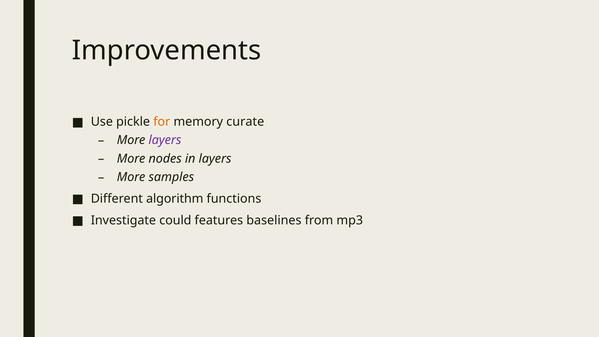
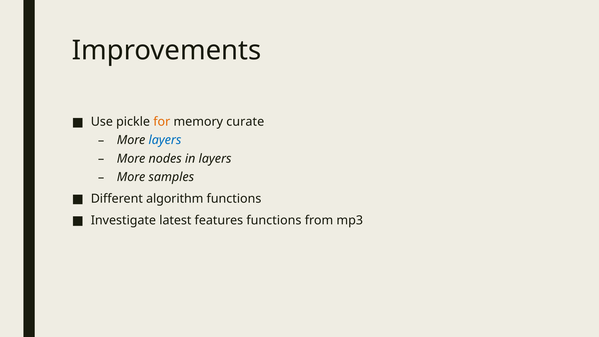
layers colour: purple -> blue (165, 140)
could: could -> latest (175, 220)
features baselines: baselines -> functions (274, 220)
